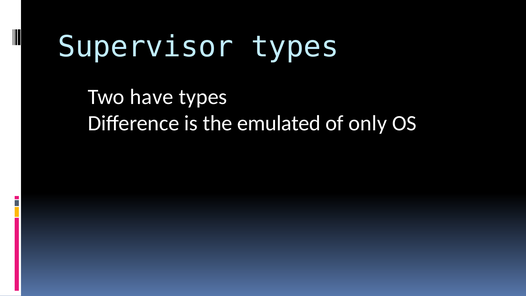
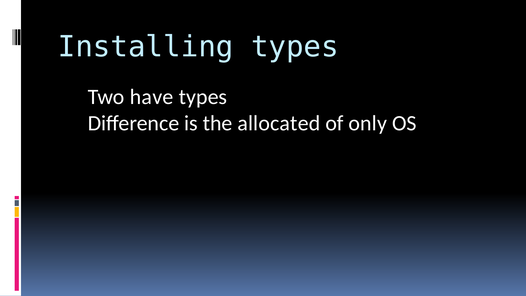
Supervisor: Supervisor -> Installing (146, 47)
emulated: emulated -> allocated (279, 123)
